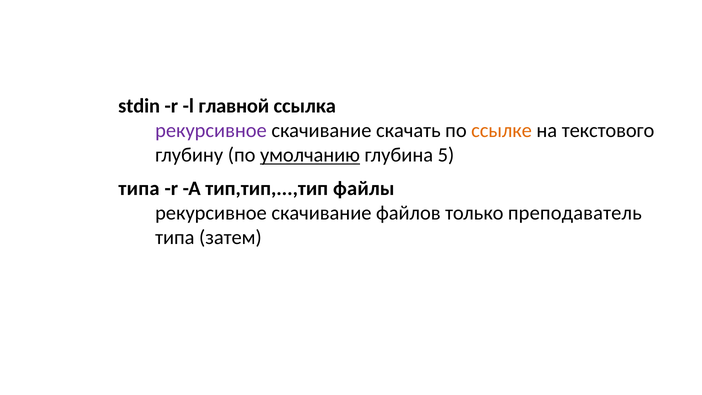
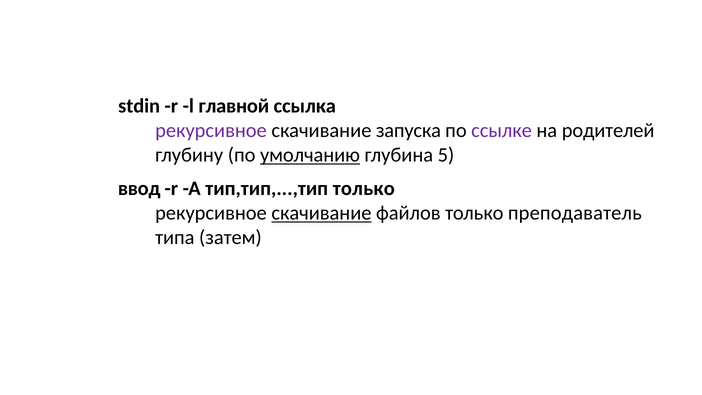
скачать: скачать -> запуска (408, 131)
ссылке colour: orange -> purple (502, 131)
текстового: текстового -> родителей (608, 131)
типа: типа -> ввод (139, 188)
тип,тип,...,тип файлы: файлы -> только (364, 188)
скачивание underline: none -> present (321, 213)
